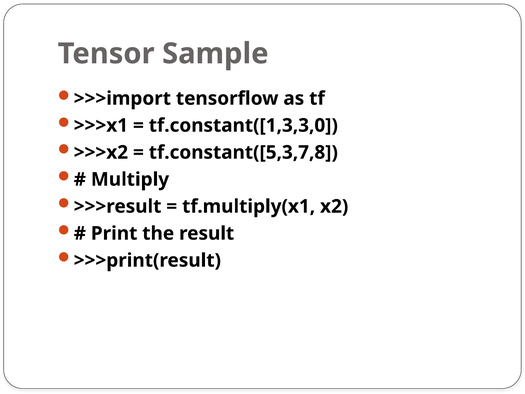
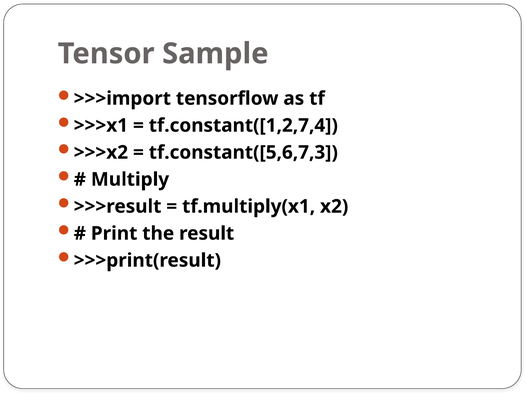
tf.constant([1,3,3,0: tf.constant([1,3,3,0 -> tf.constant([1,2,7,4 (243, 125)
tf.constant([5,3,7,8: tf.constant([5,3,7,8 -> tf.constant([5,6,7,3 (243, 152)
